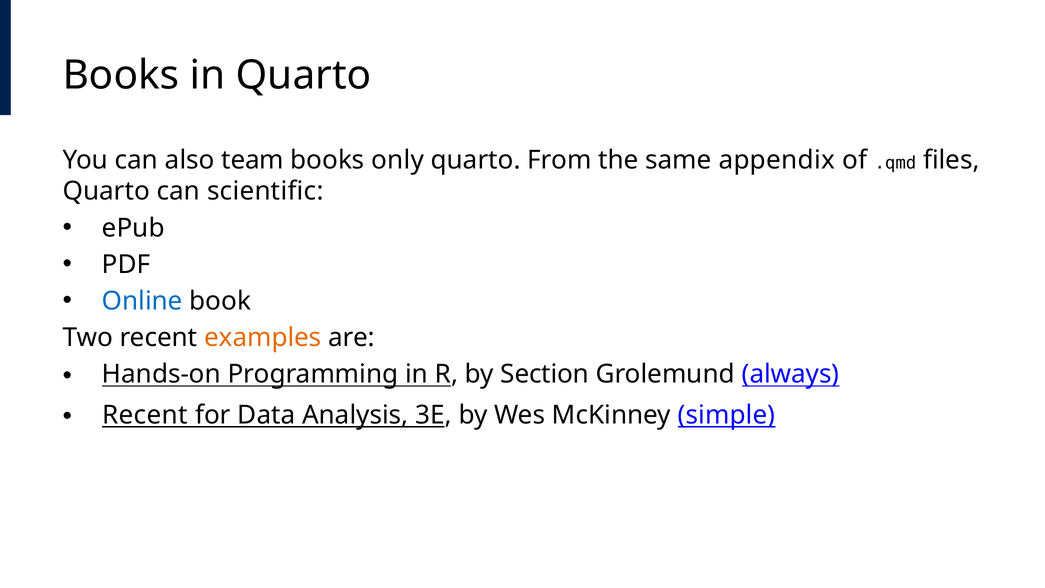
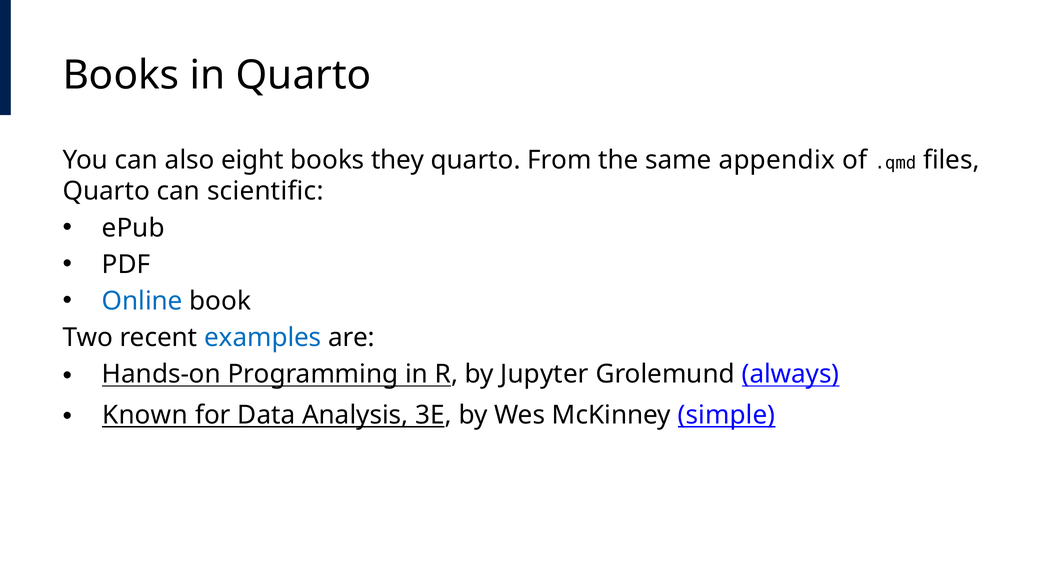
team: team -> eight (253, 160)
only: only -> they (398, 160)
examples colour: orange -> blue (263, 338)
Section: Section -> Jupyter (545, 374)
Recent: Recent -> Known (145, 415)
